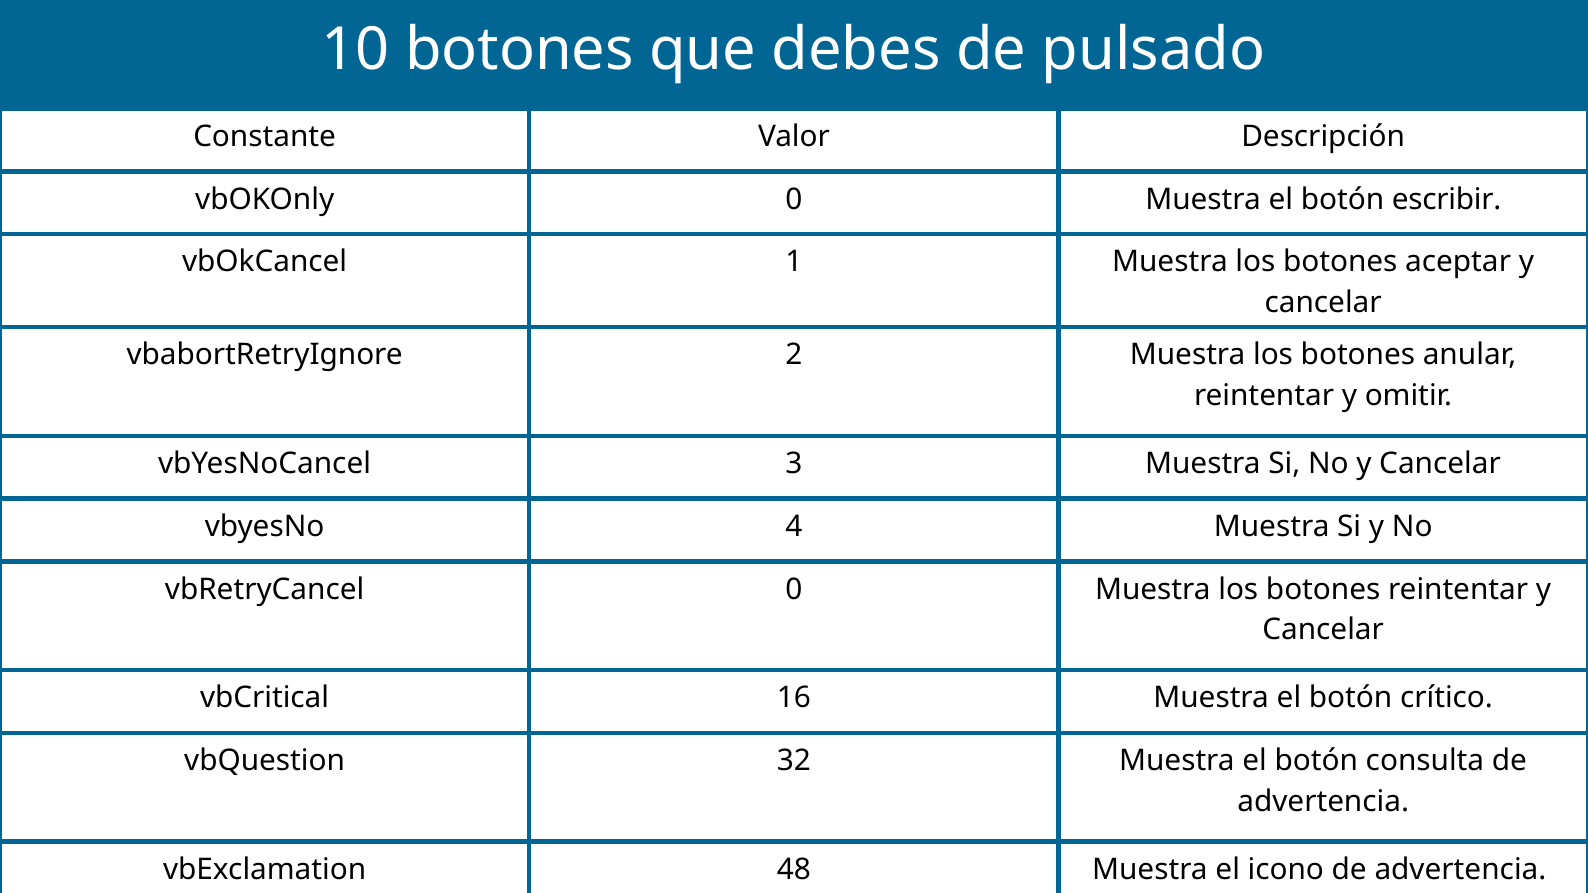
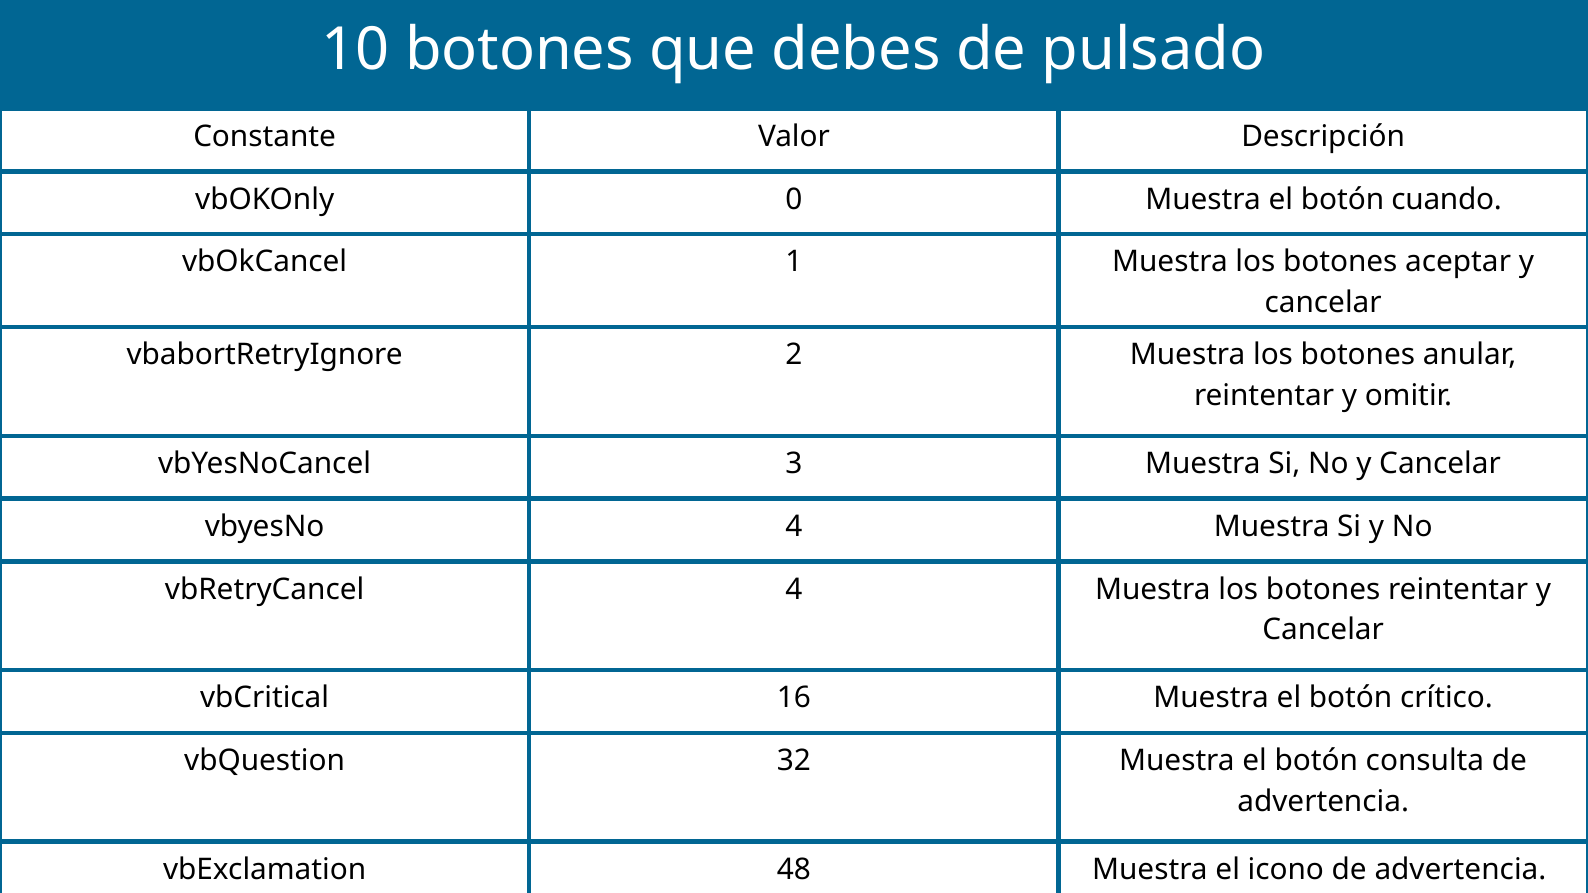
escribir: escribir -> cuando (1447, 199)
vbRetryCancel 0: 0 -> 4 (794, 589)
